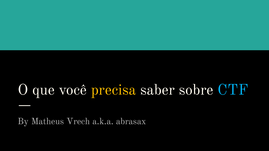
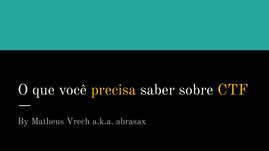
CTF colour: light blue -> yellow (233, 90)
